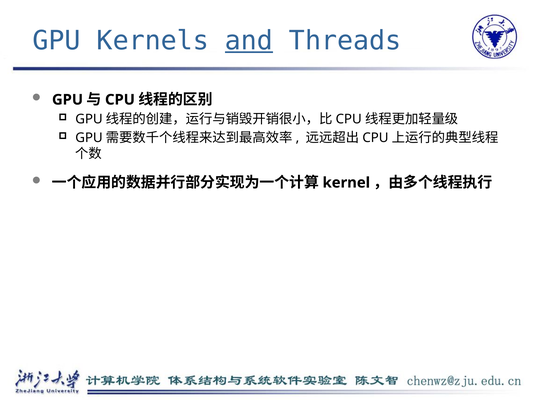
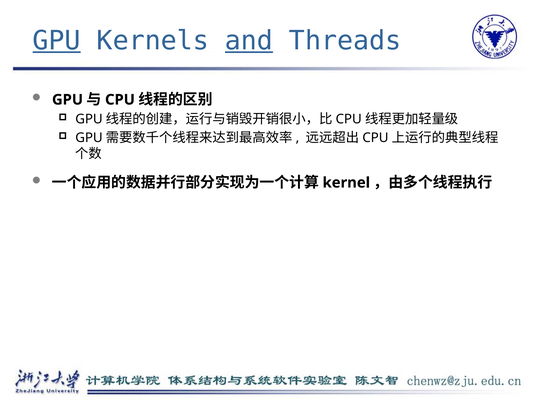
GPU underline: none -> present (57, 41)
